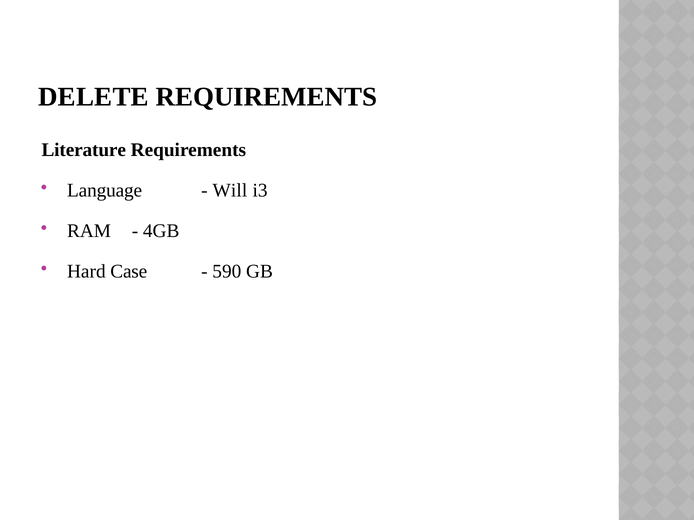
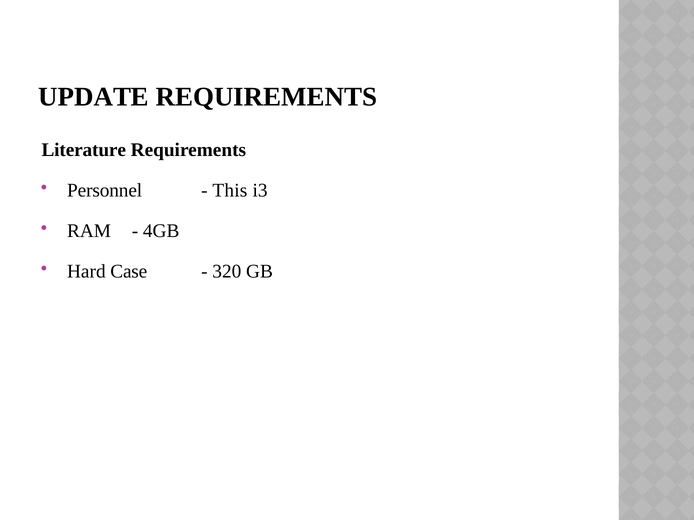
DELETE: DELETE -> UPDATE (94, 97)
Language: Language -> Personnel (105, 191)
Will: Will -> This (230, 191)
590: 590 -> 320 (227, 272)
